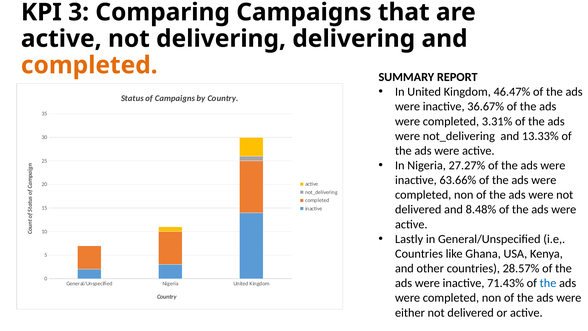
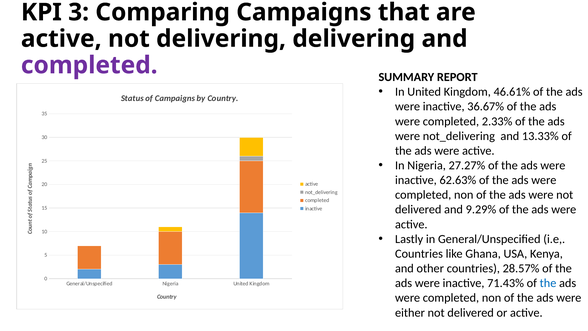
completed colour: orange -> purple (89, 65)
46.47%: 46.47% -> 46.61% (512, 92)
3.31%: 3.31% -> 2.33% (497, 121)
63.66%: 63.66% -> 62.63% (458, 180)
8.48%: 8.48% -> 9.29% (481, 209)
